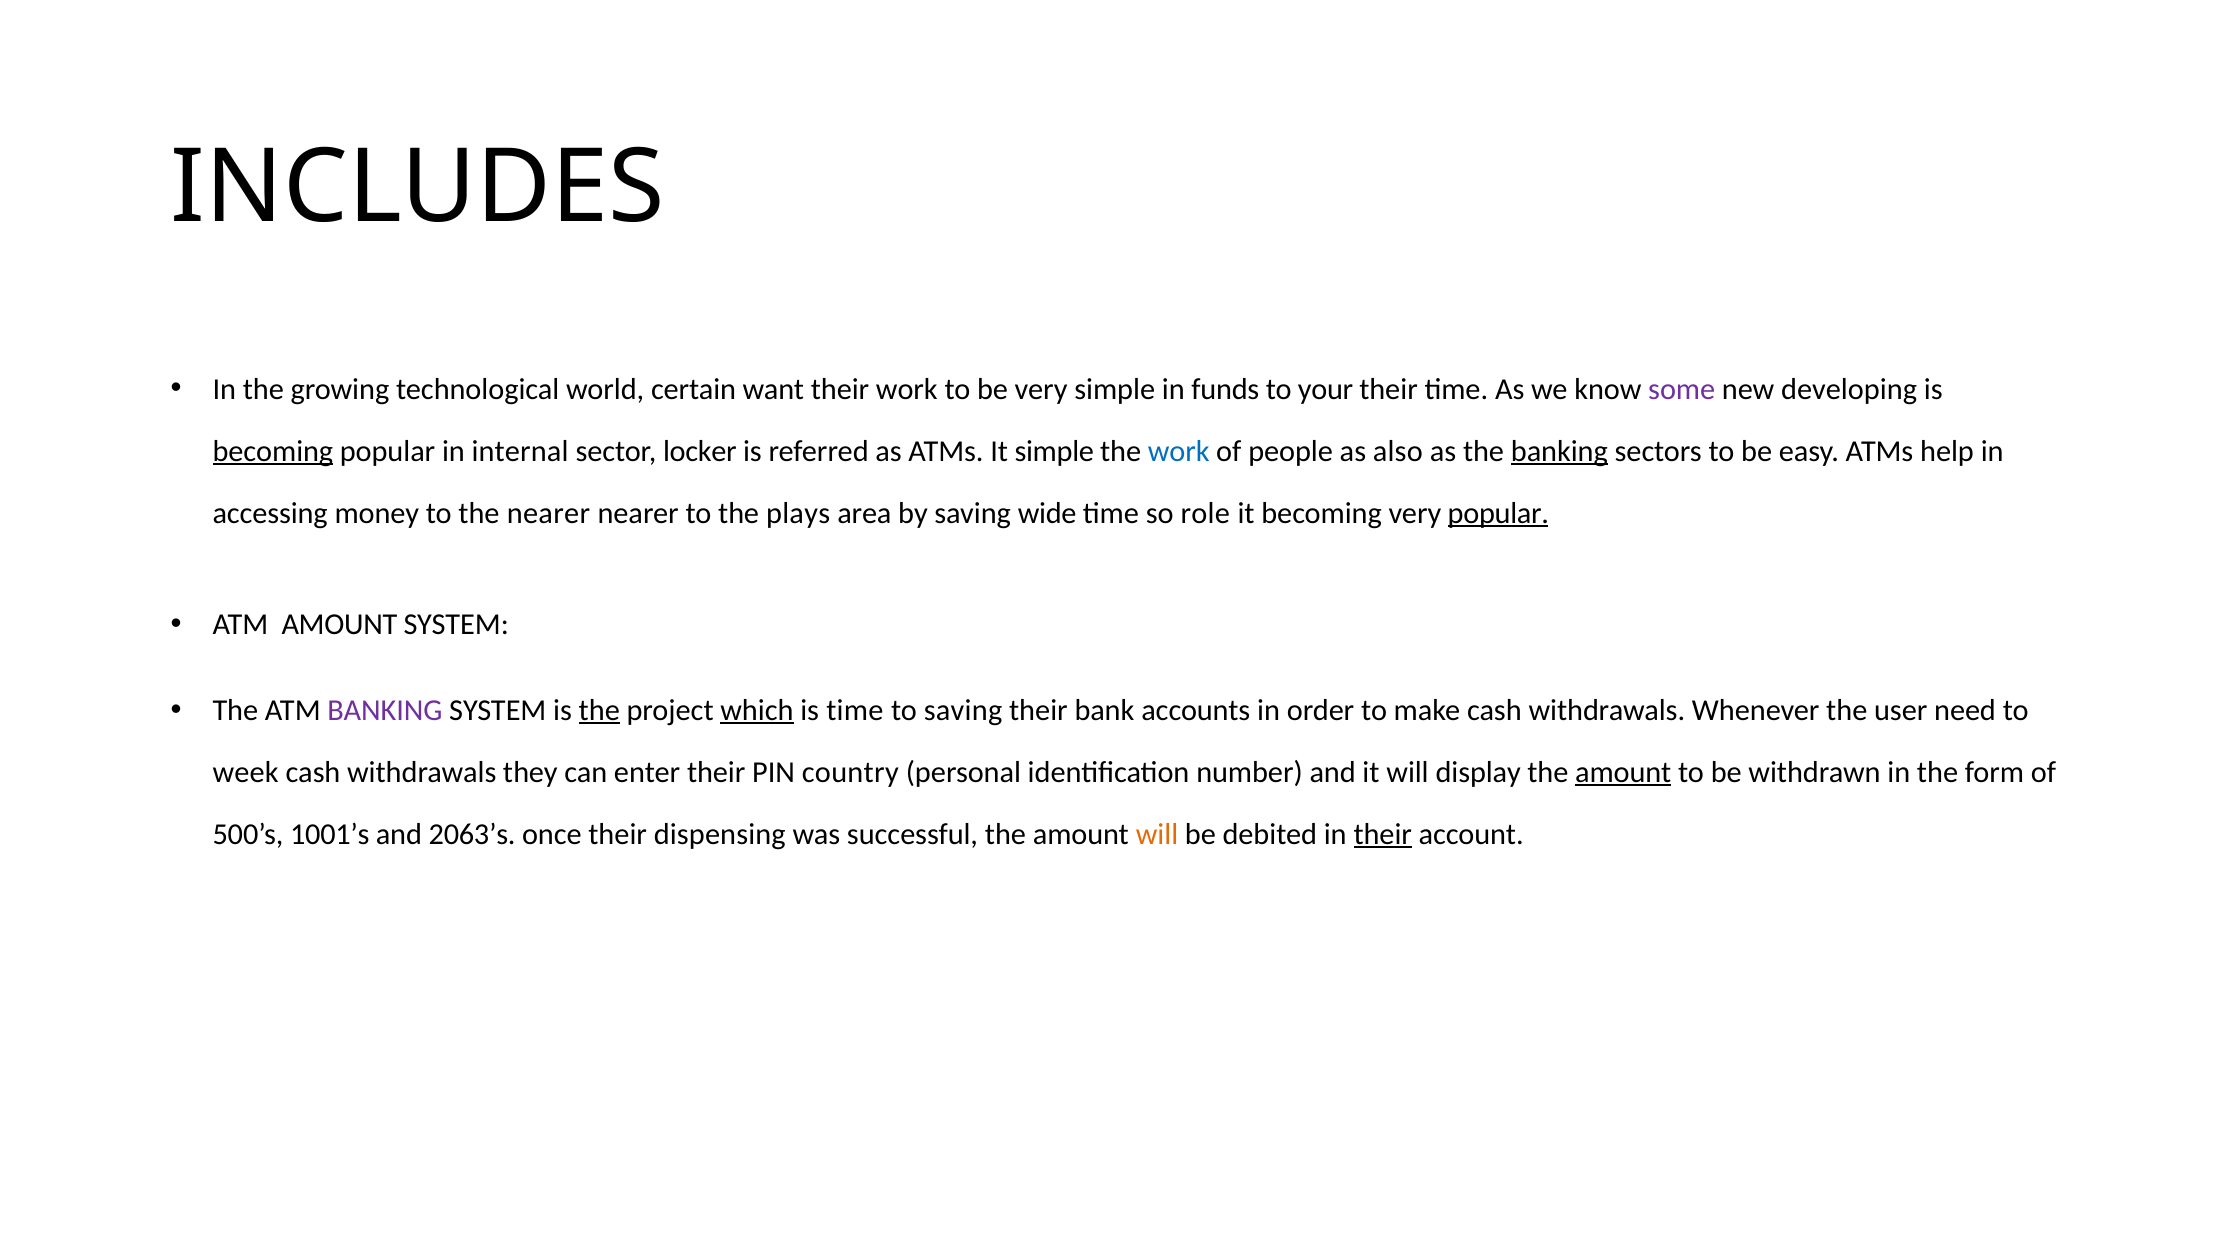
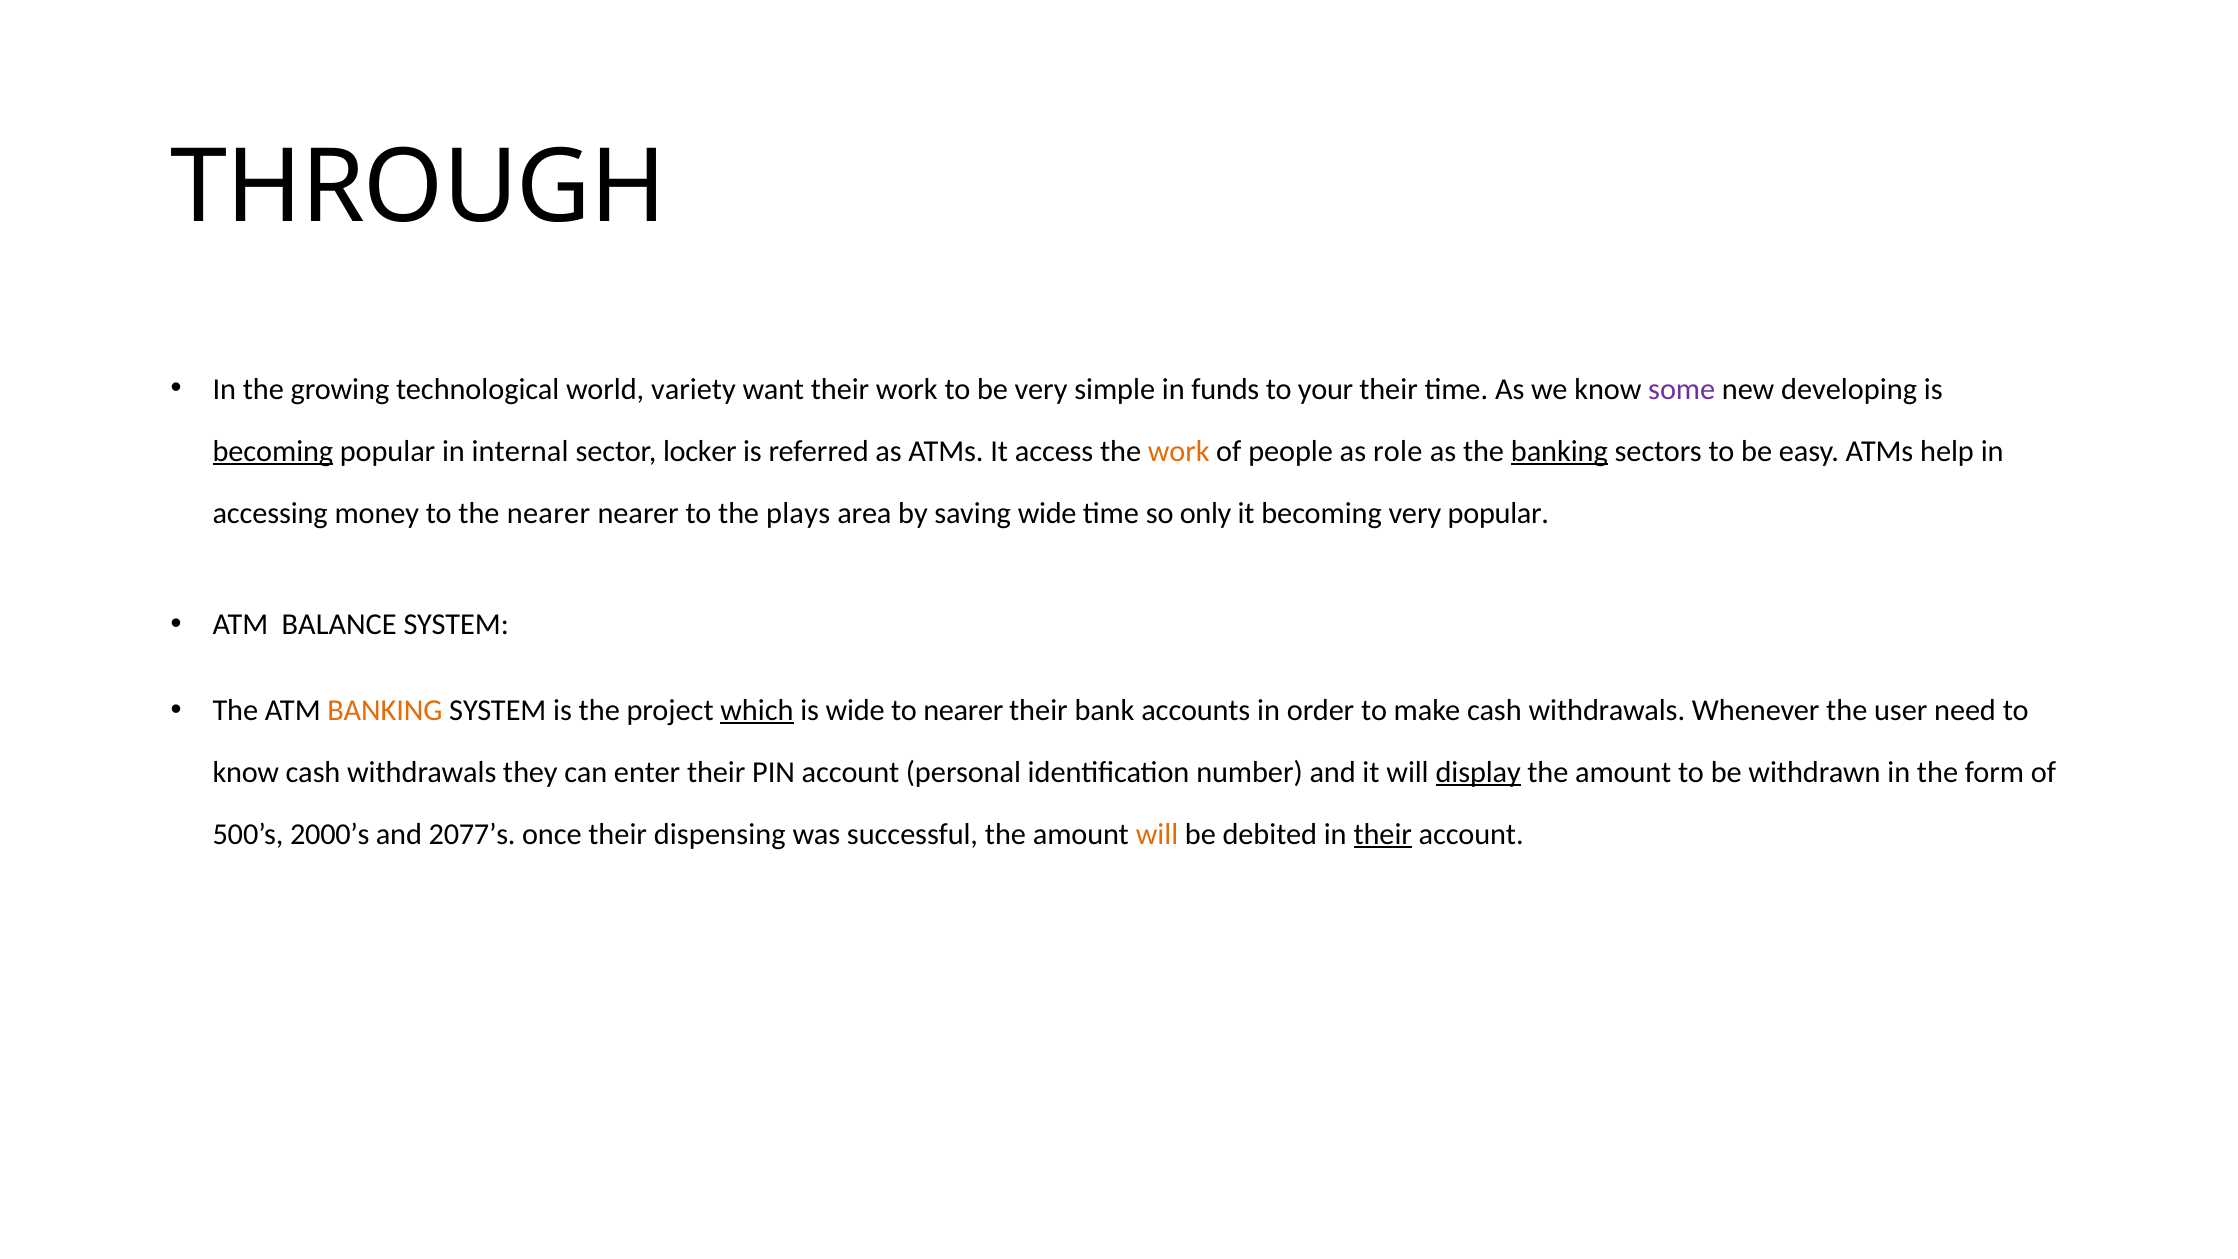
INCLUDES: INCLUDES -> THROUGH (418, 188)
certain: certain -> variety (693, 389)
It simple: simple -> access (1054, 451)
work colour: blue -> orange (1179, 451)
also: also -> role (1398, 451)
role: role -> only (1206, 513)
popular underline: present -> none (1498, 513)
ATM AMOUNT: AMOUNT -> BALANCE (339, 625)
BANKING colour: purple -> orange (385, 710)
the underline: present -> none (599, 710)
is time: time -> wide (855, 710)
to saving: saving -> nearer (963, 710)
week: week -> know (246, 772)
PIN country: country -> account (850, 772)
display underline: none -> present (1478, 772)
amount underline: present -> none (1623, 772)
1001’s: 1001’s -> 2000’s (330, 834)
2063’s: 2063’s -> 2077’s (472, 834)
